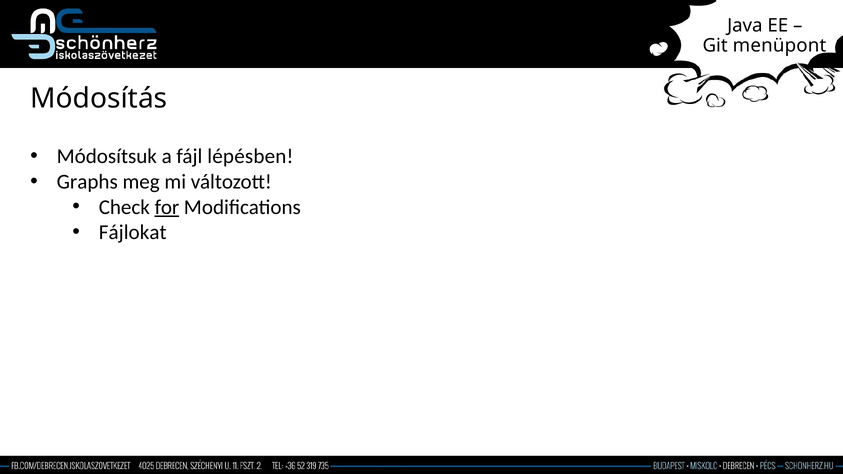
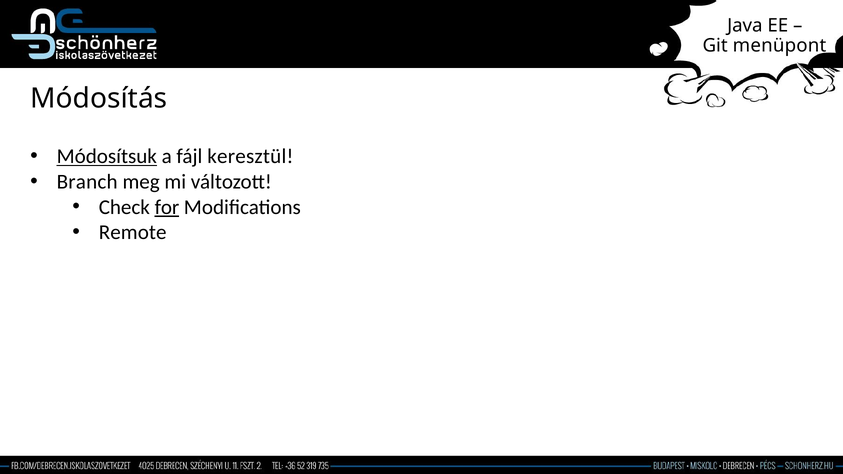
Módosítsuk underline: none -> present (107, 157)
lépésben: lépésben -> keresztül (250, 157)
Graphs: Graphs -> Branch (87, 182)
Fájlokat: Fájlokat -> Remote (133, 232)
